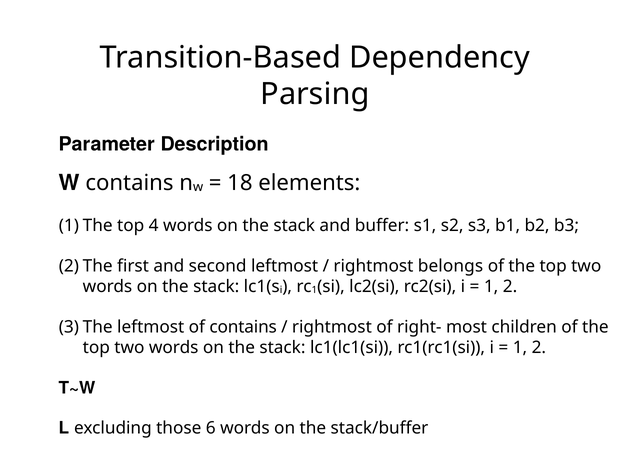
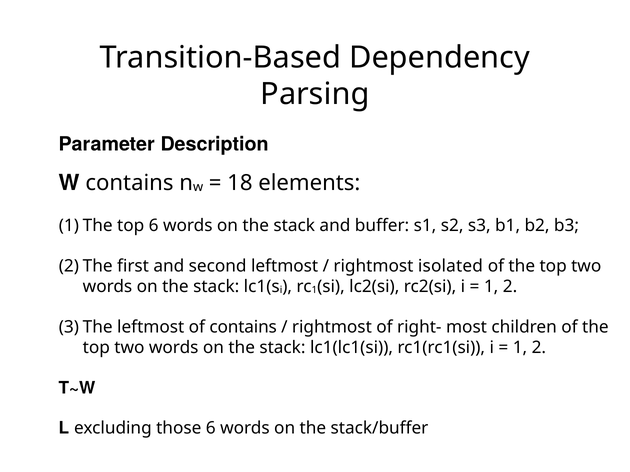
top 4: 4 -> 6 (154, 226)
belongs: belongs -> isolated (450, 266)
